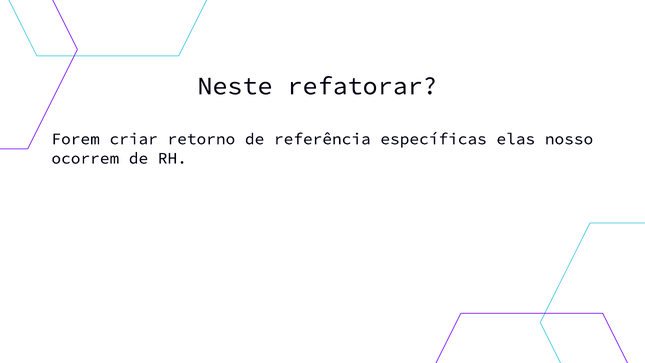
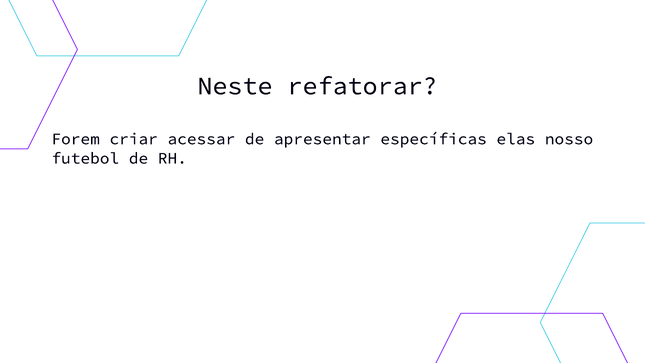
retorno: retorno -> acessar (201, 139)
referência: referência -> apresentar (322, 139)
ocorrem: ocorrem -> futebol (85, 158)
